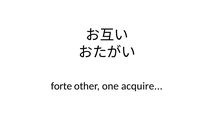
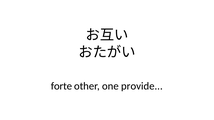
acquire: acquire -> provide (142, 86)
